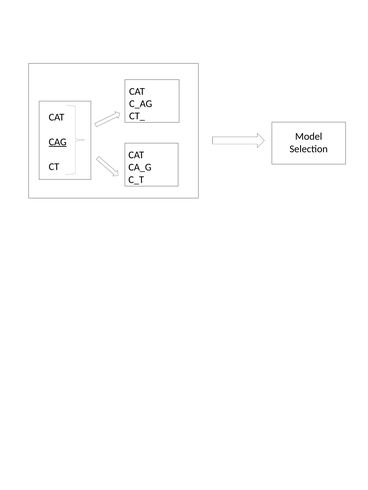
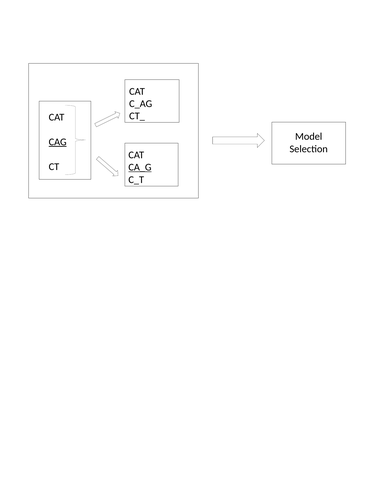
CA_G underline: none -> present (140, 168)
